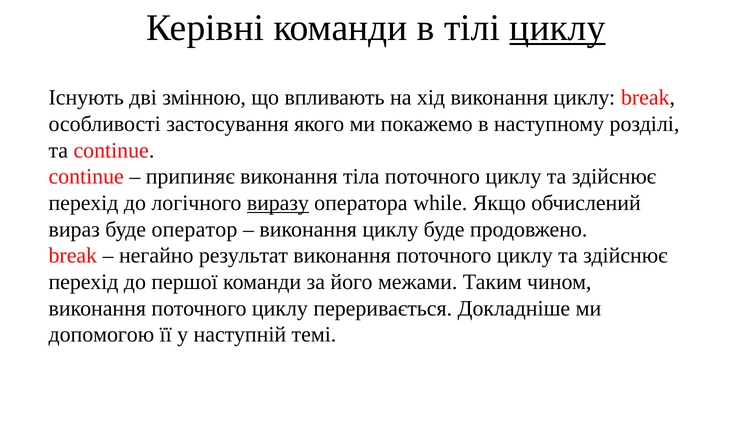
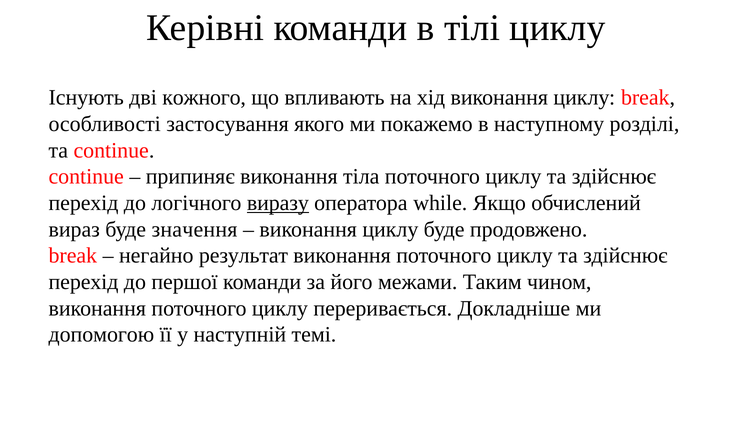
циклу underline: present -> none (557, 28)
змінною: змінною -> кожного (204, 98)
оператор: оператор -> значення (194, 229)
